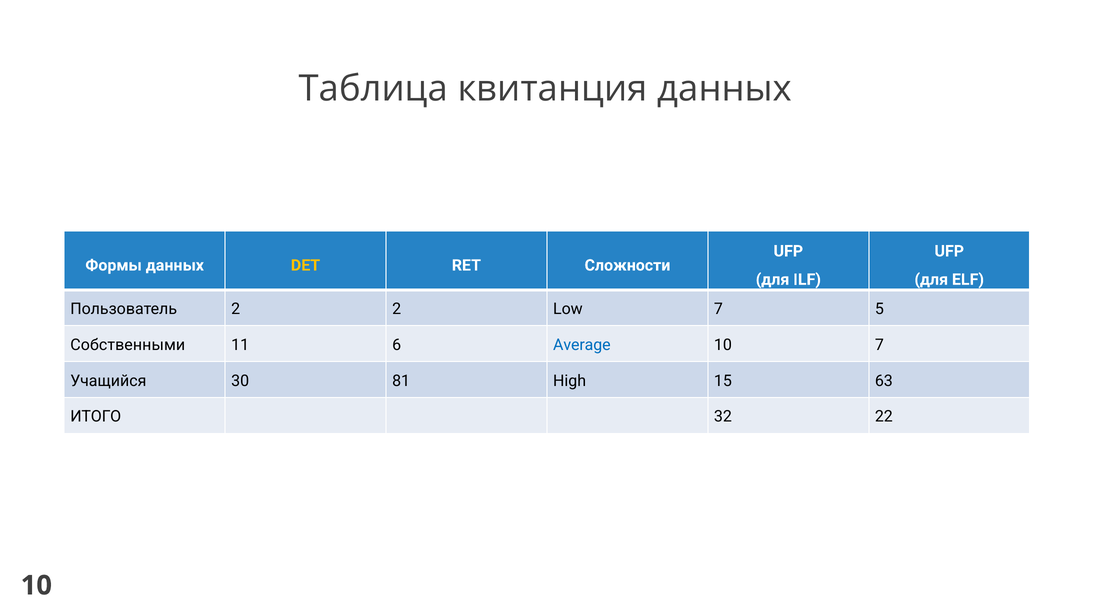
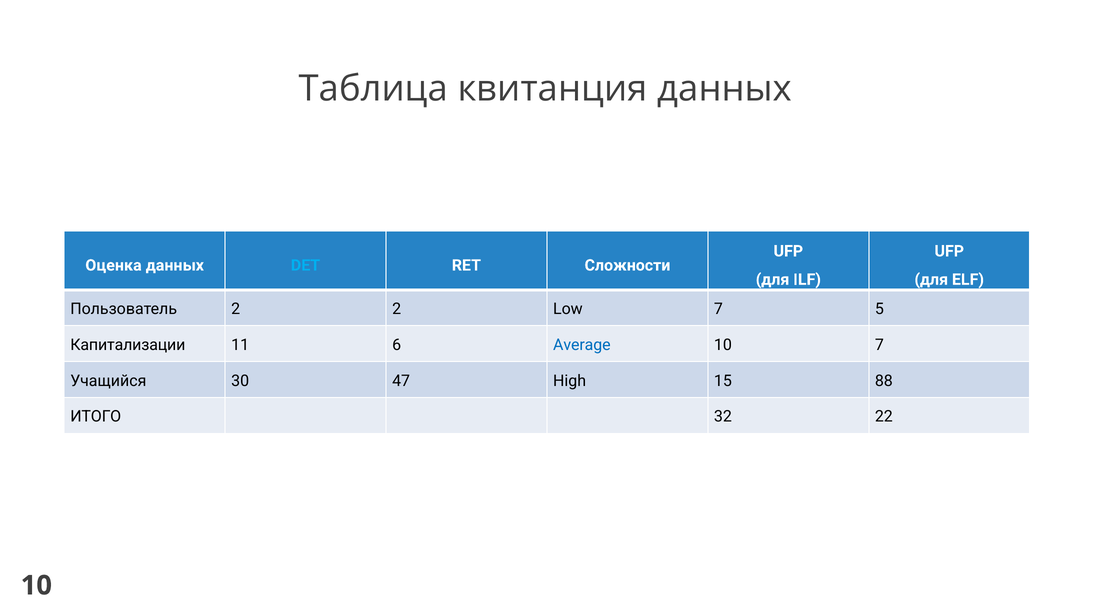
Формы: Формы -> Оценка (113, 265)
DET colour: yellow -> light blue (306, 265)
Собственными: Собственными -> Капитализации (128, 345)
81: 81 -> 47 (401, 381)
63: 63 -> 88 (884, 381)
